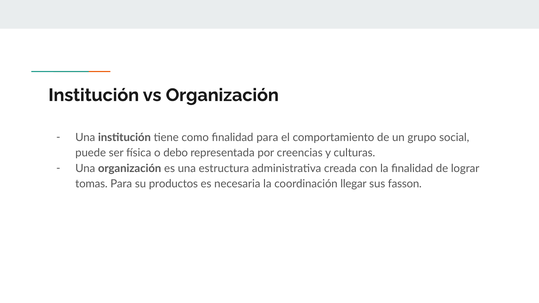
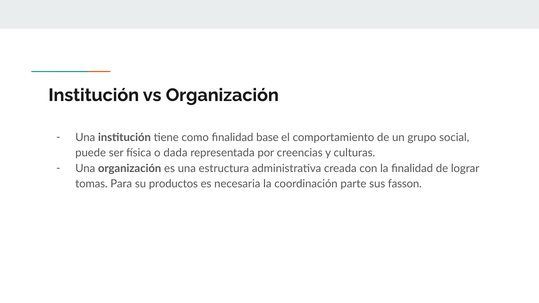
finalidad para: para -> base (267, 137)
debo: debo -> dada (176, 153)
llegar: llegar -> parte (353, 184)
